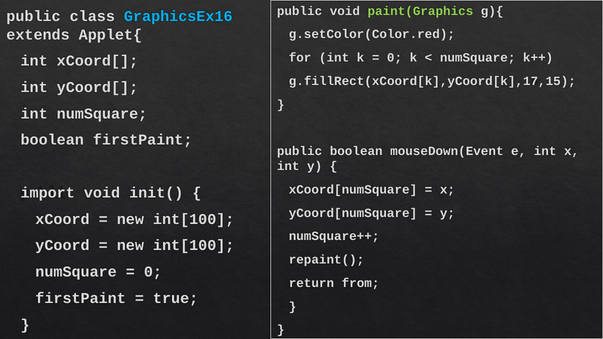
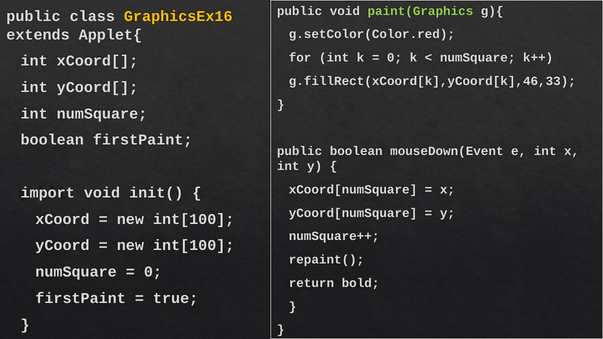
GraphicsEx16 colour: light blue -> yellow (178, 16)
g.fillRect(xCoord[k],yCoord[k],17,15: g.fillRect(xCoord[k],yCoord[k],17,15 -> g.fillRect(xCoord[k],yCoord[k],46,33 (432, 81)
from: from -> bold (361, 283)
